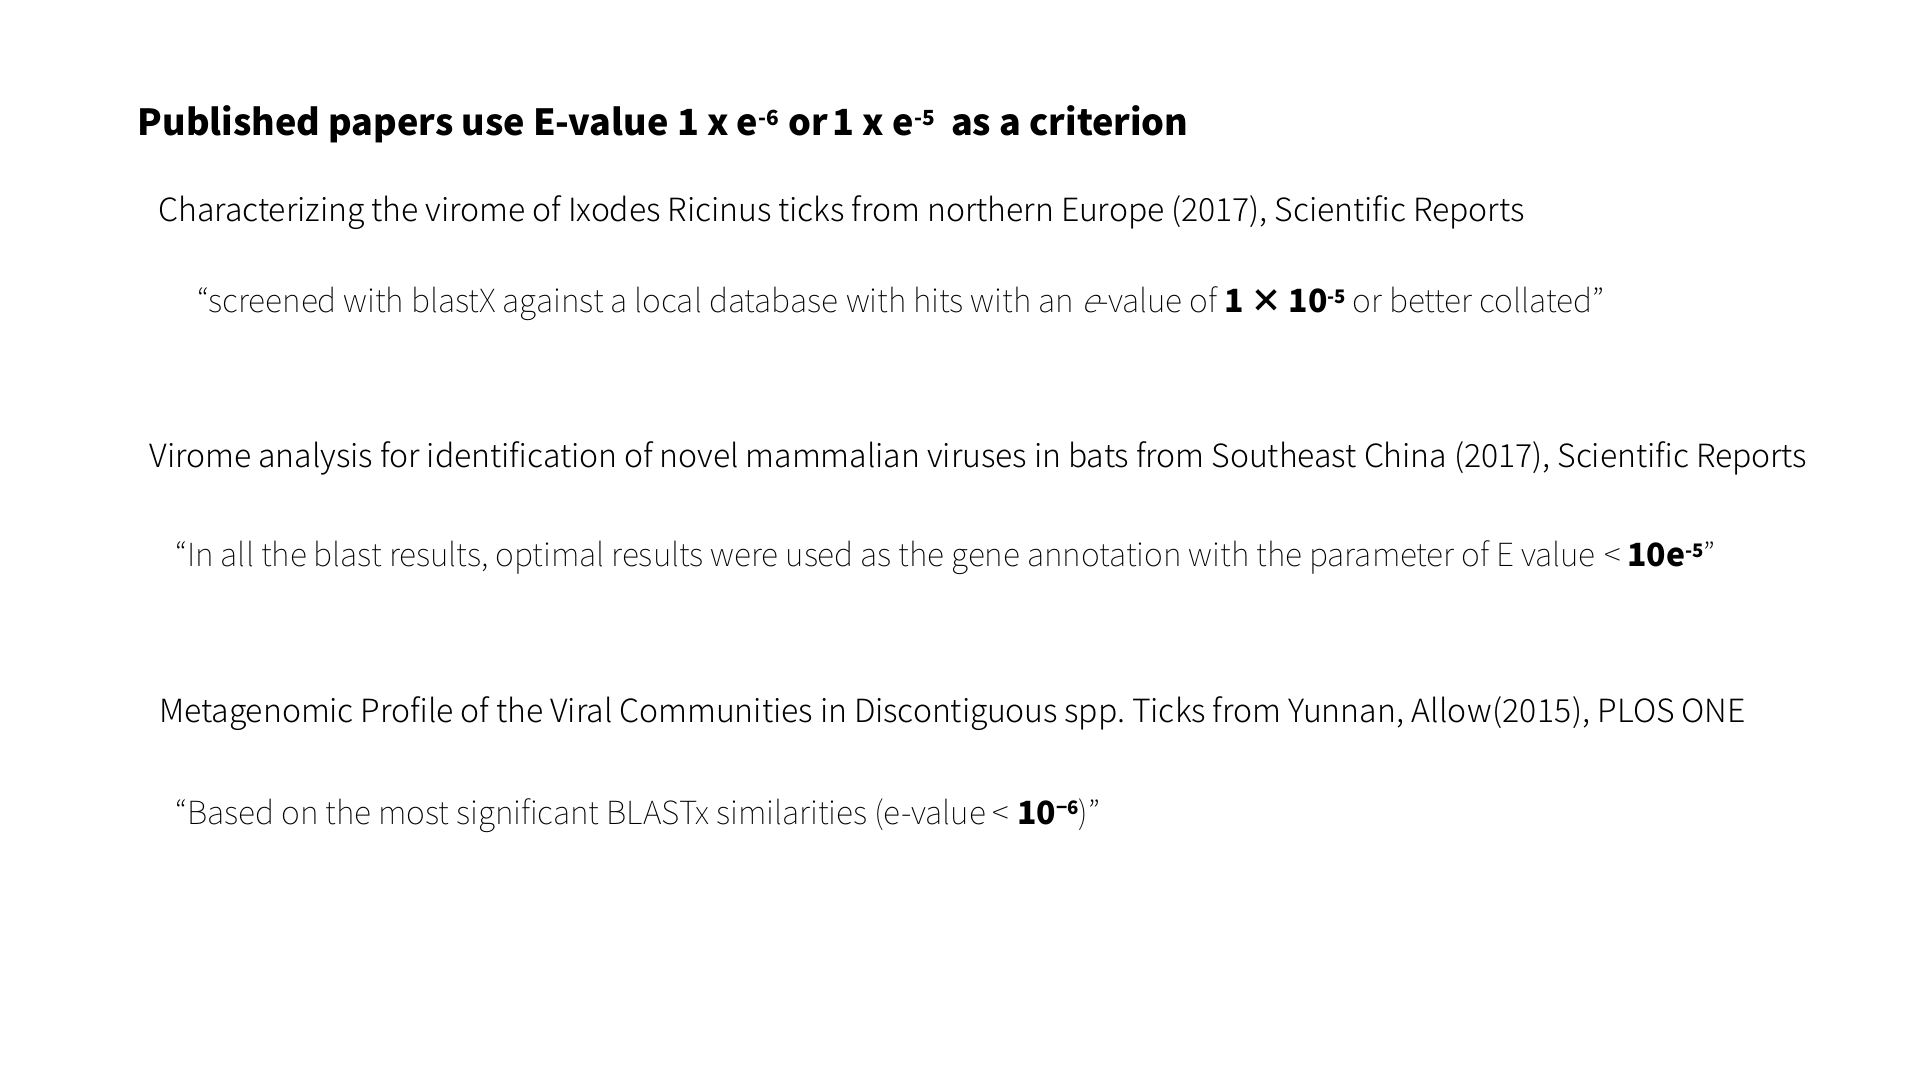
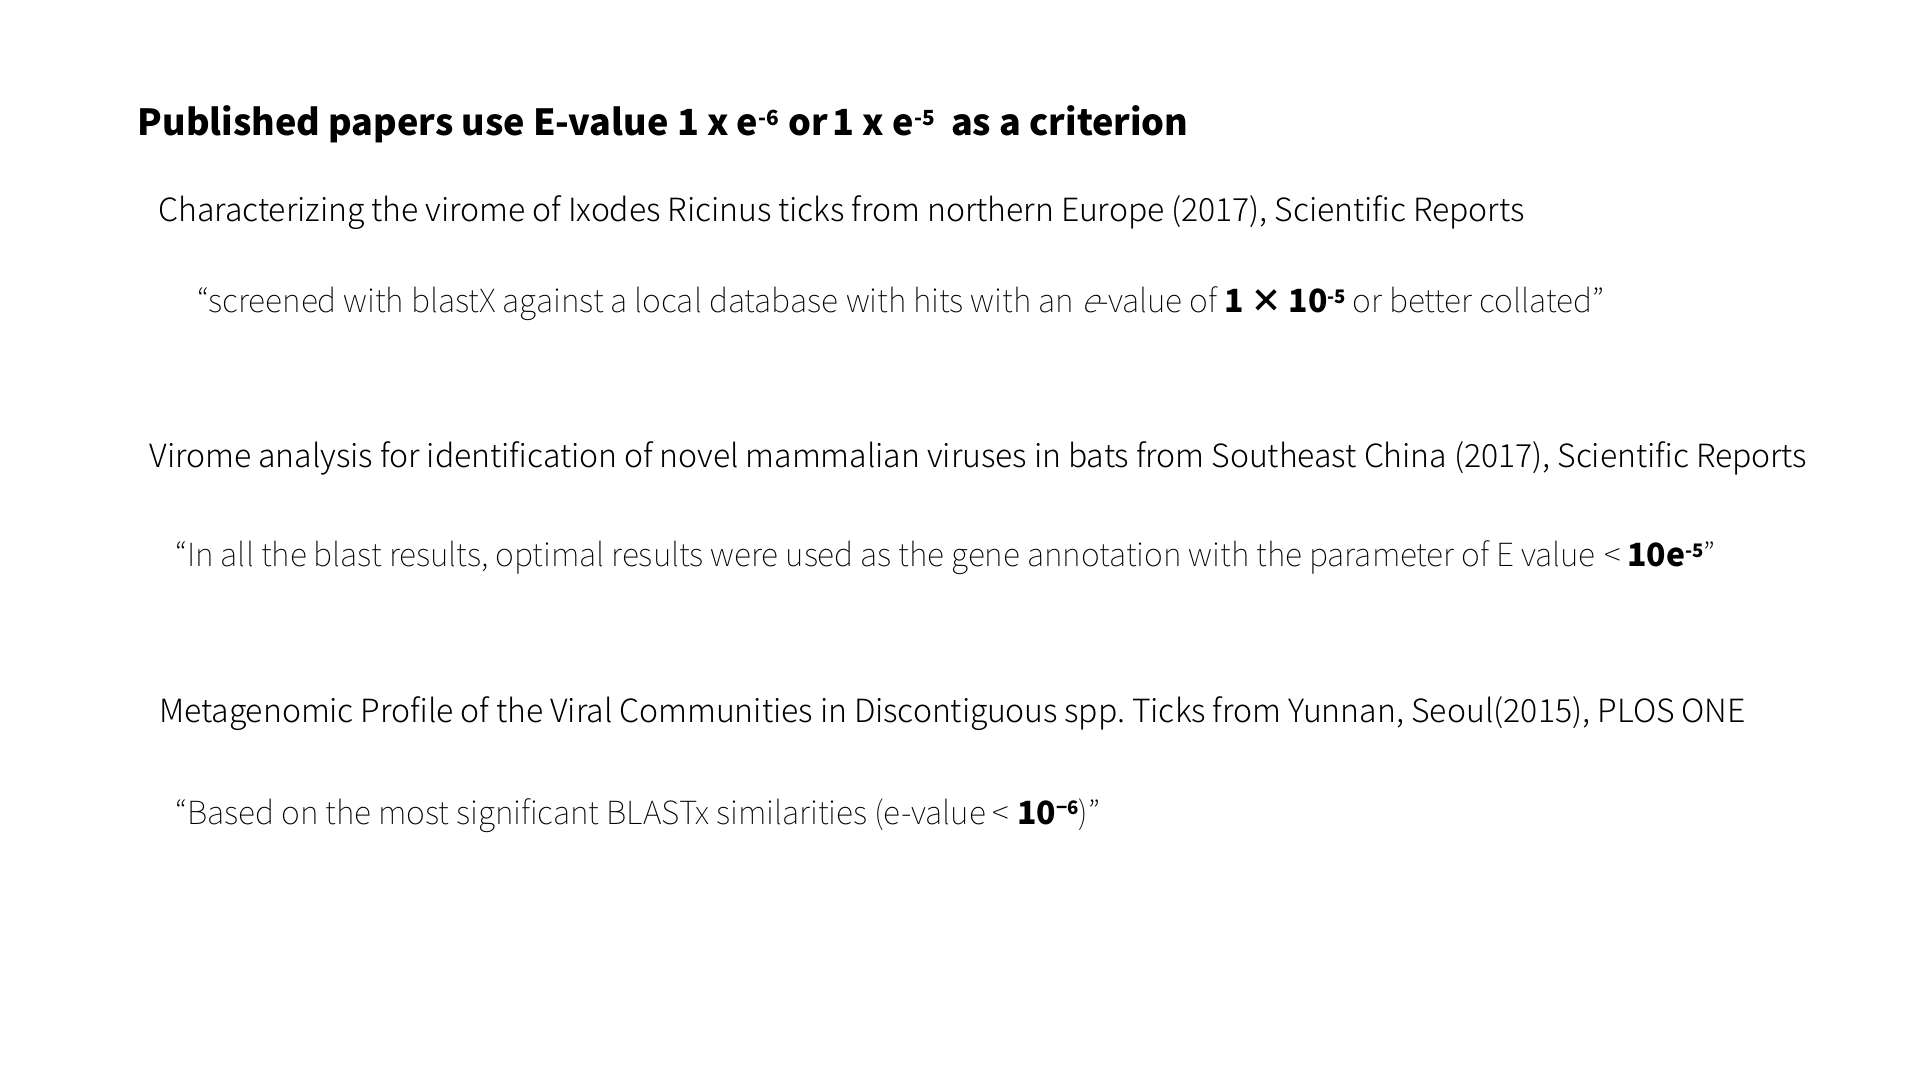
Allow(2015: Allow(2015 -> Seoul(2015 (1501, 712)
